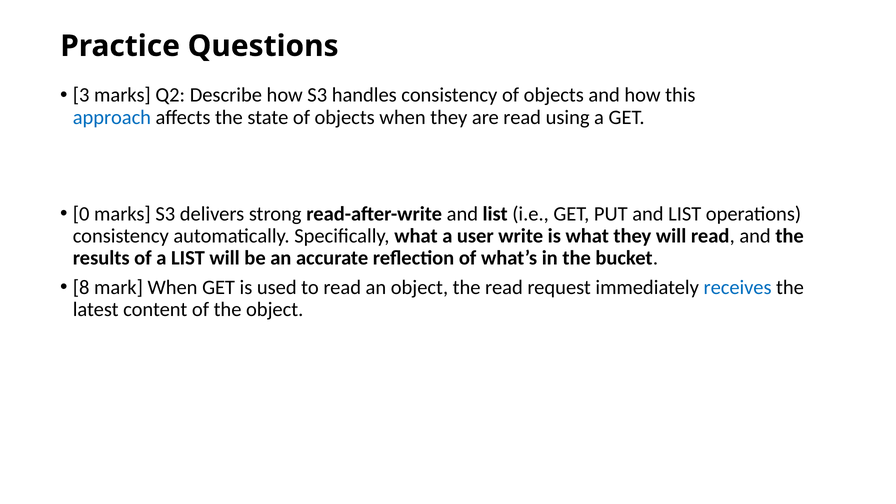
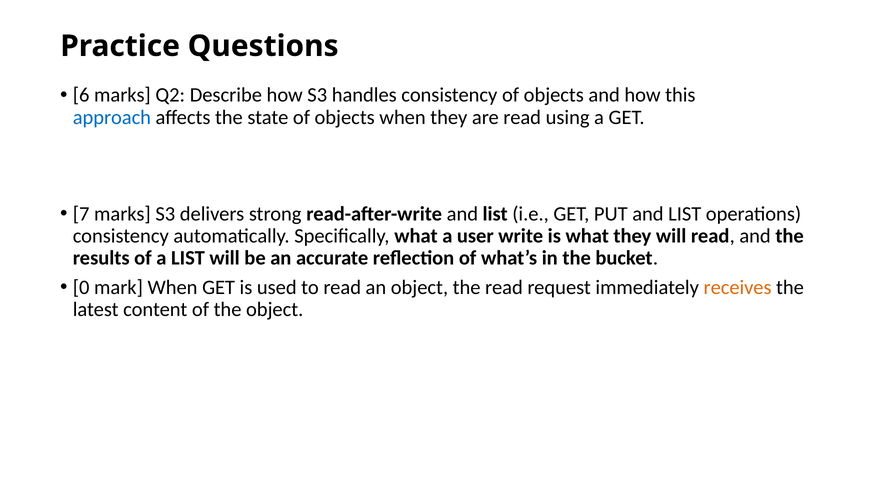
3: 3 -> 6 (81, 95)
0: 0 -> 7 (81, 214)
8: 8 -> 0 (81, 287)
receives colour: blue -> orange (738, 287)
